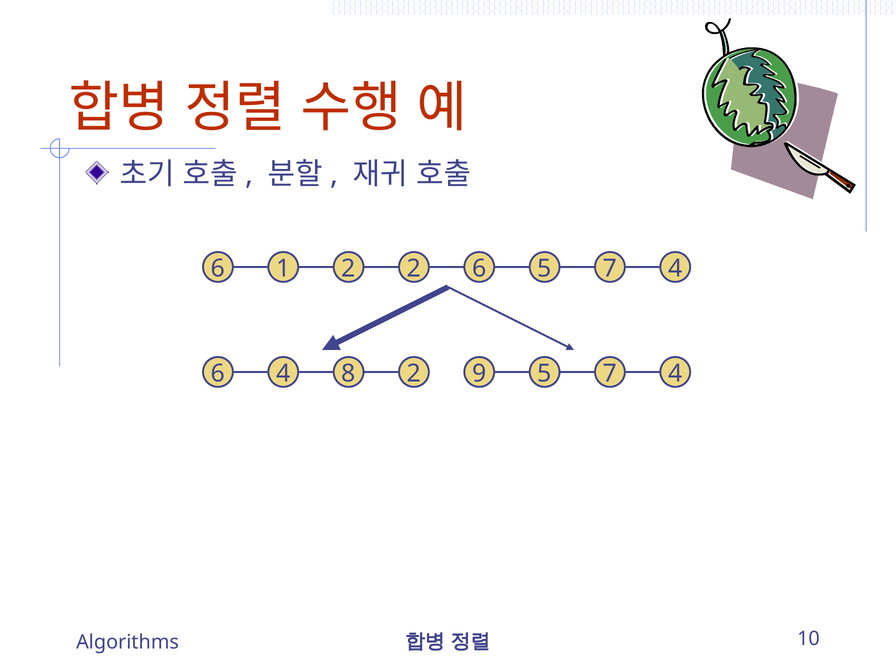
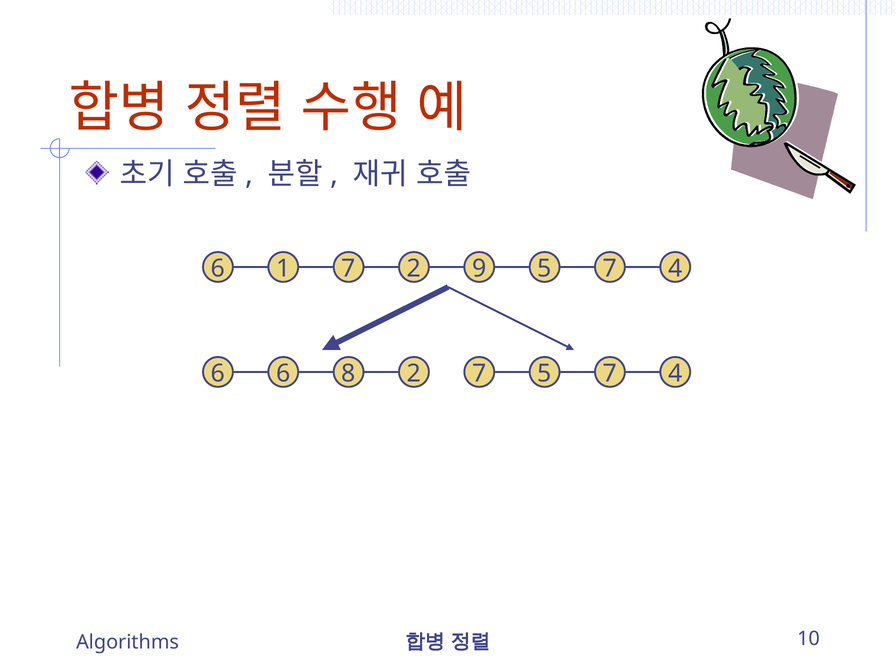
1 2: 2 -> 7 (349, 269)
2 6: 6 -> 9 (479, 269)
6 4: 4 -> 6 (283, 374)
2 9: 9 -> 7 (479, 374)
